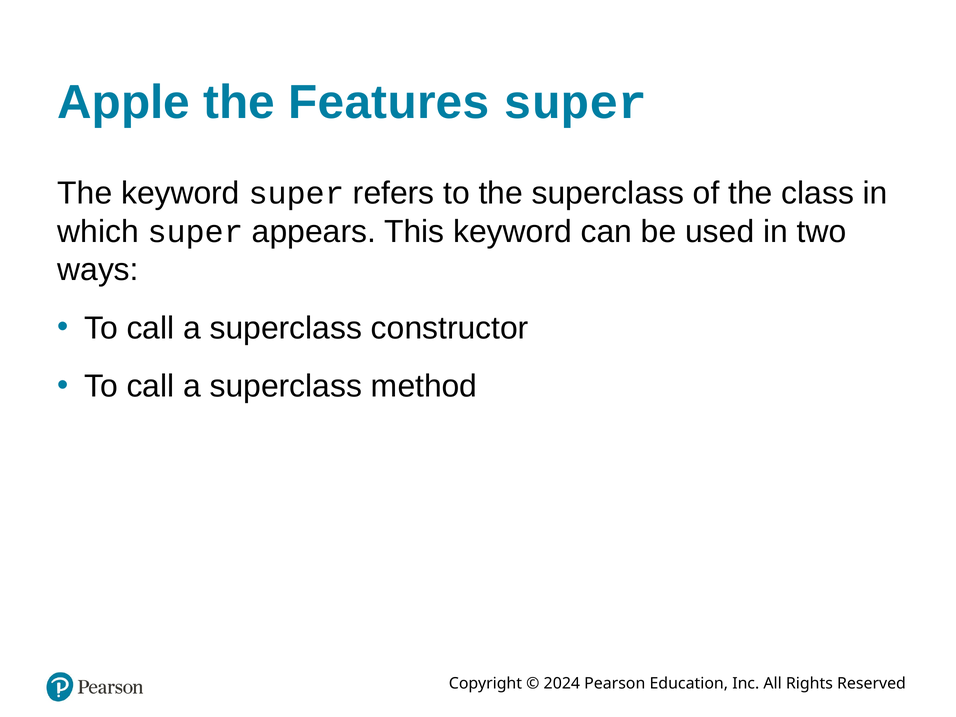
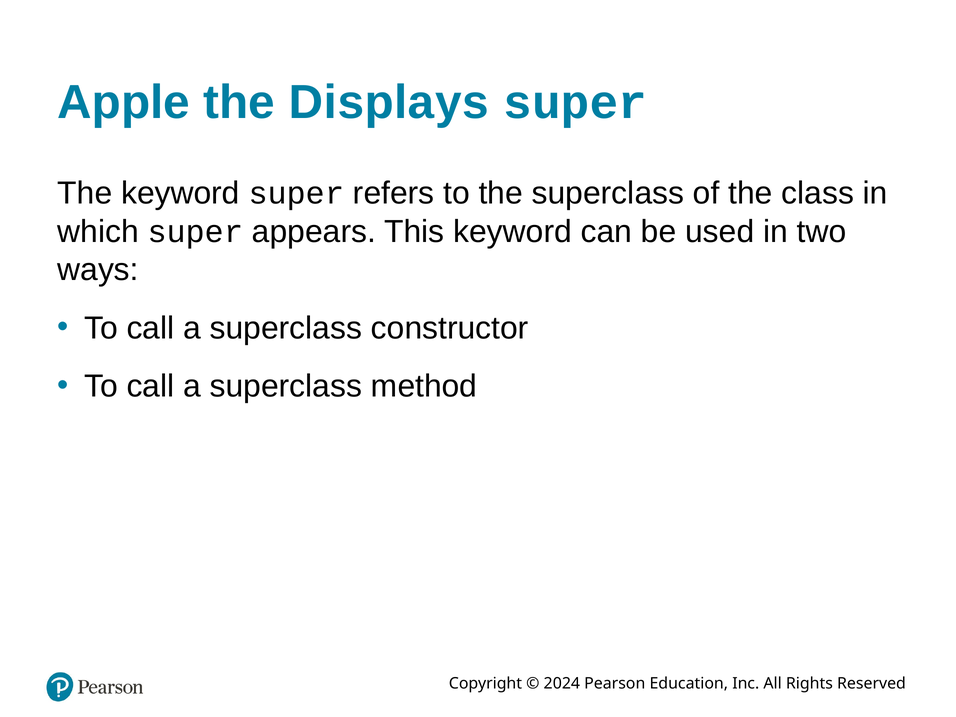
Features: Features -> Displays (389, 102)
